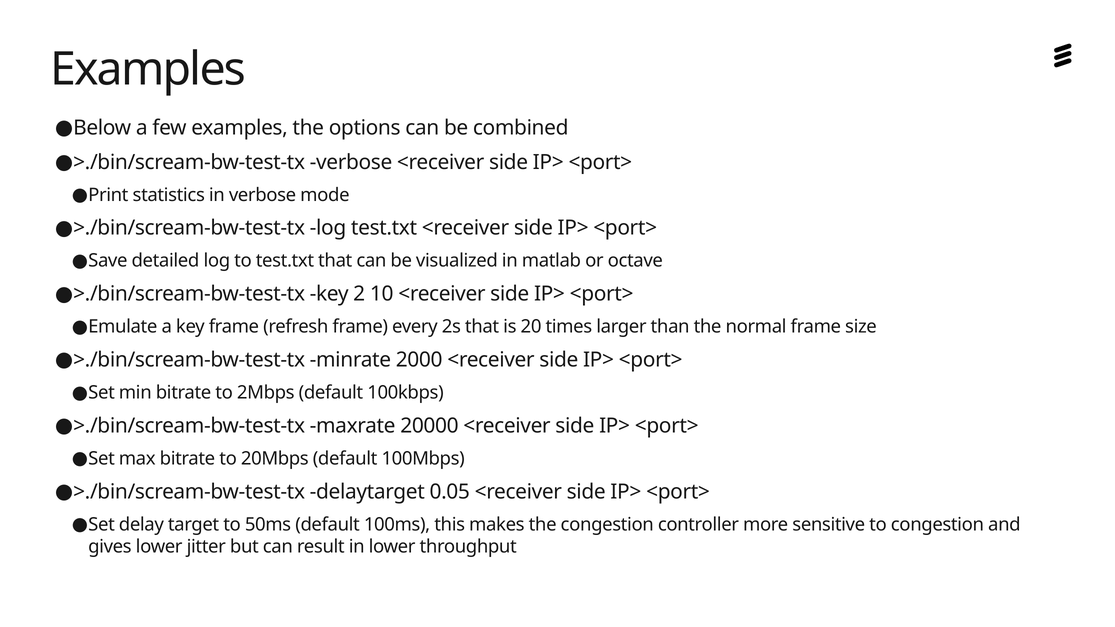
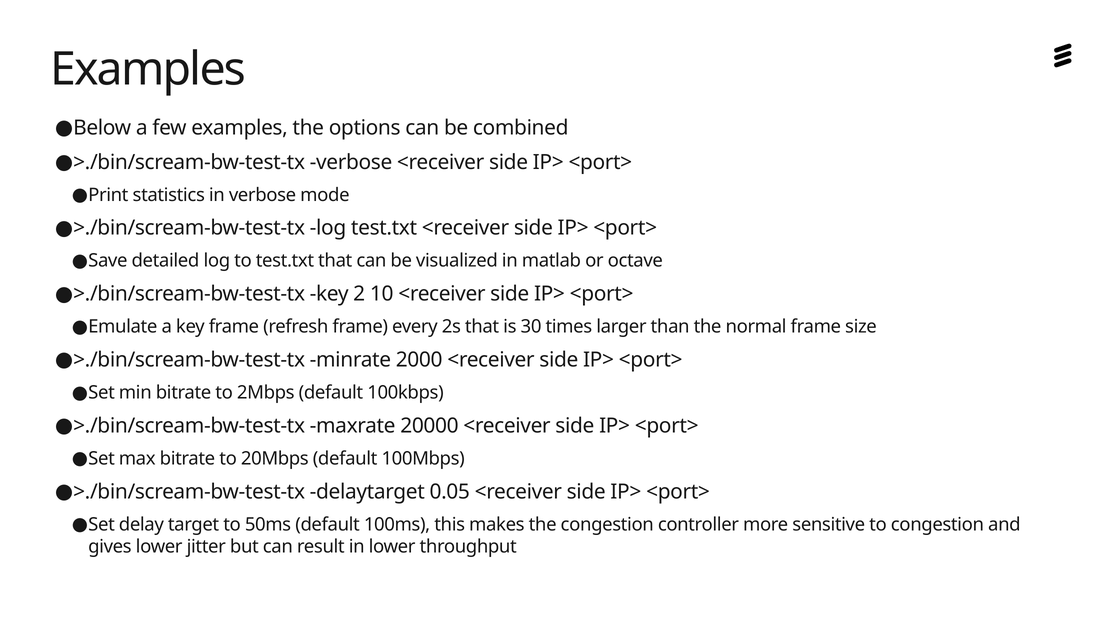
20: 20 -> 30 (531, 327)
